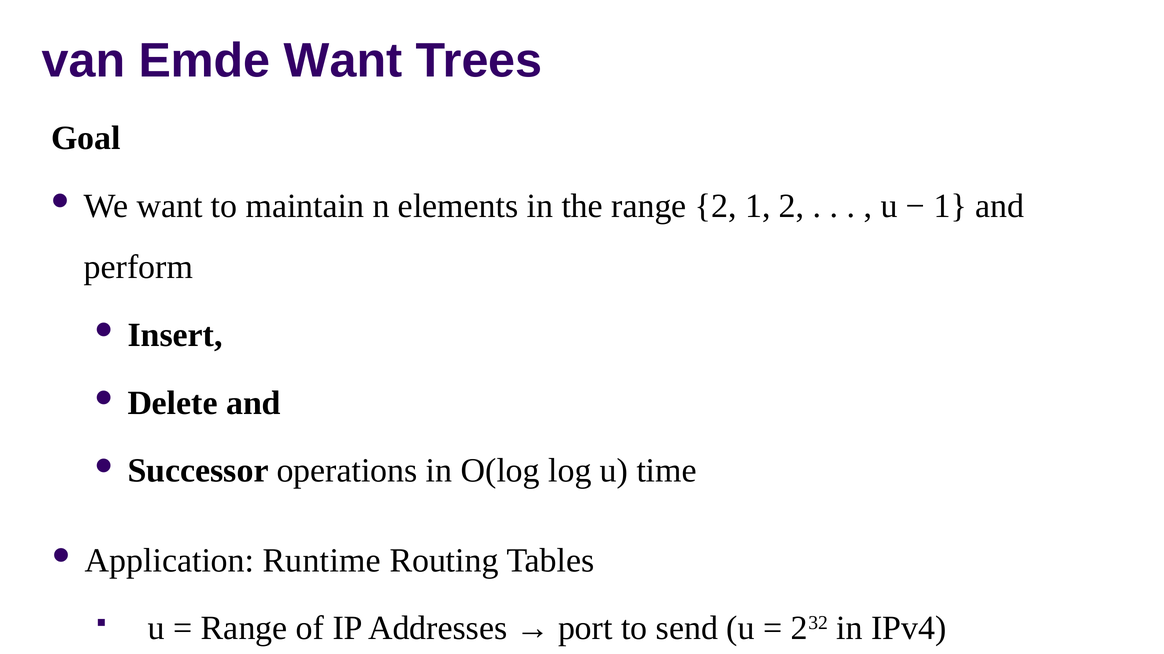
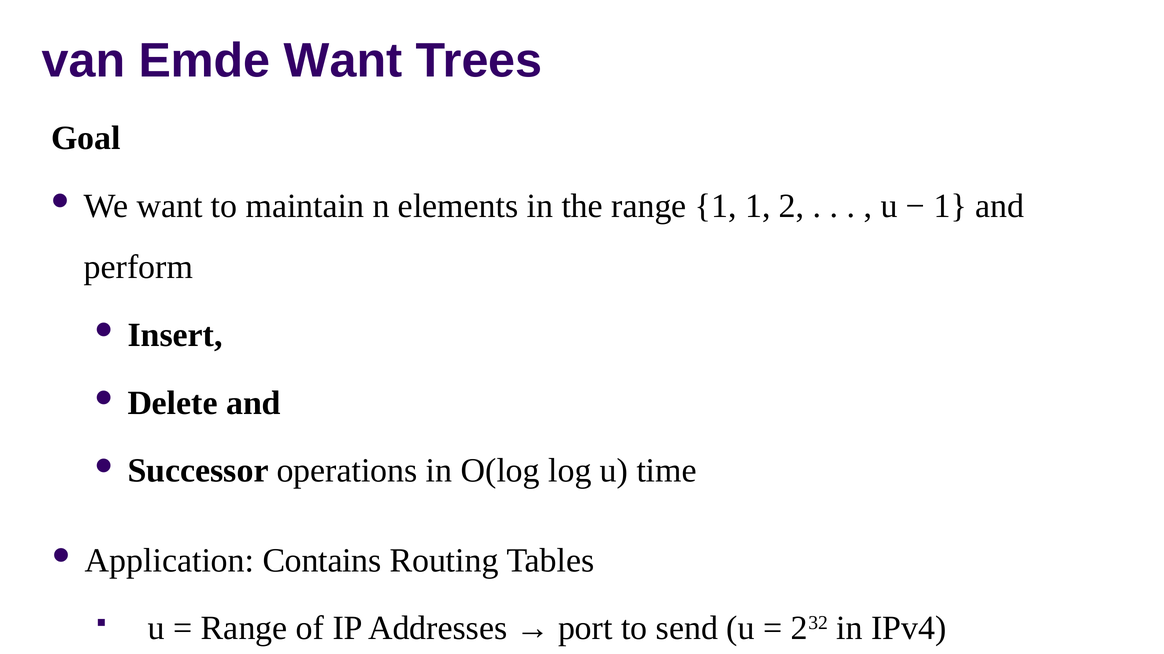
range 2: 2 -> 1 (716, 206)
Runtime: Runtime -> Contains (322, 561)
